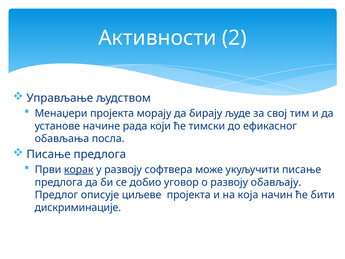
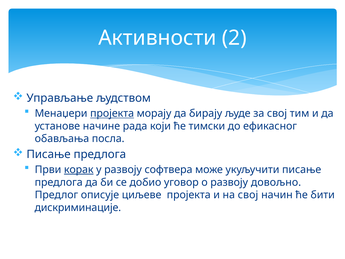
пројекта underline: none -> present (112, 113)
обављају: обављају -> довољно (276, 182)
на која: која -> свој (248, 195)
